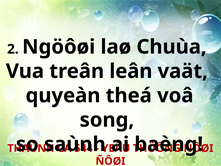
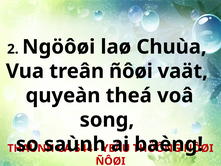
treân leân: leân -> ñôøi (131, 71)
